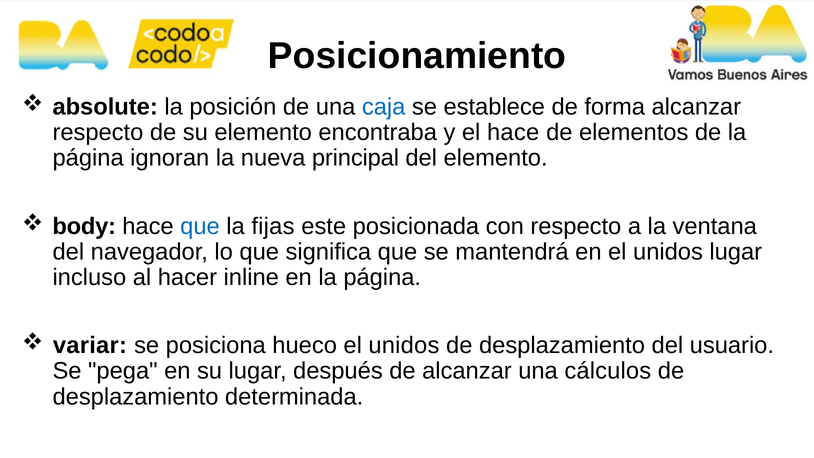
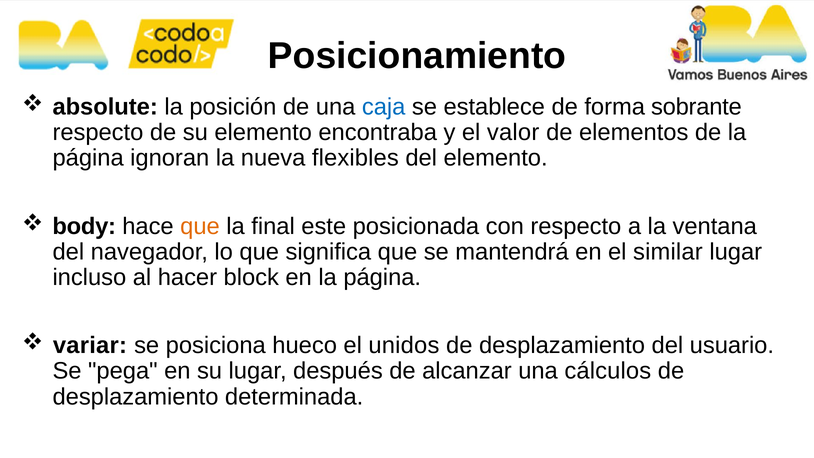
forma alcanzar: alcanzar -> sobrante (696, 107)
el hace: hace -> valor (513, 132)
principal: principal -> flexibles (355, 158)
que colour: blue -> orange (200, 226)
fijas: fijas -> final (273, 226)
en el unidos: unidos -> similar (668, 252)
inline: inline -> block (251, 277)
